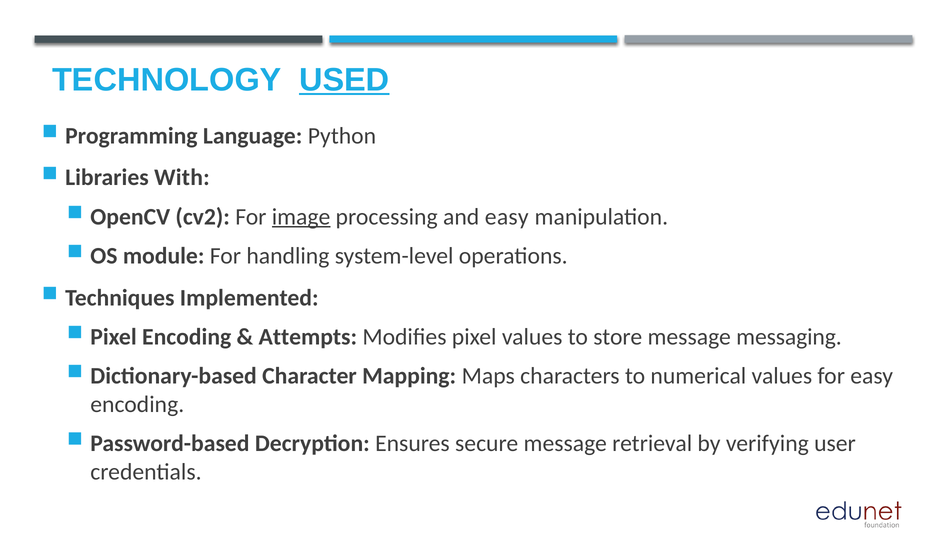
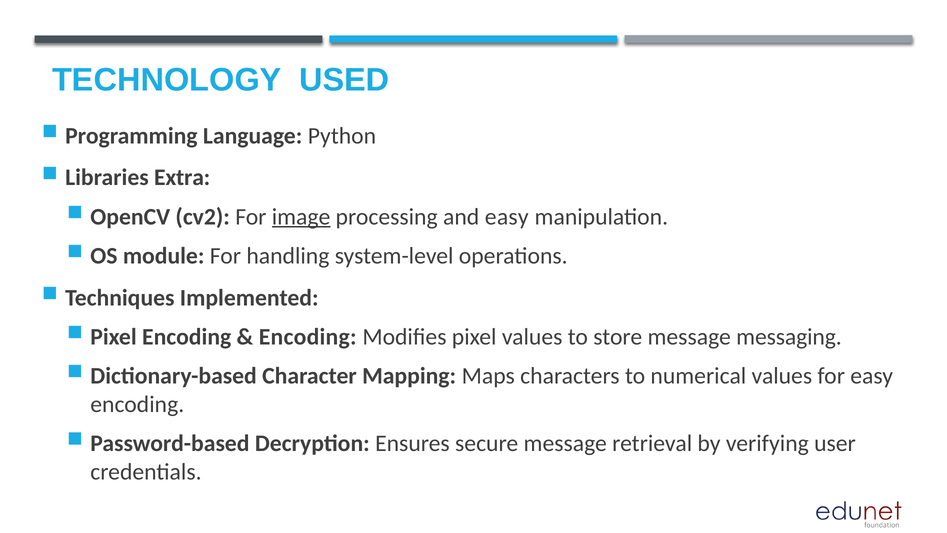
USED underline: present -> none (344, 80)
With: With -> Extra (182, 178)
Attempts: Attempts -> Encoding (308, 337)
